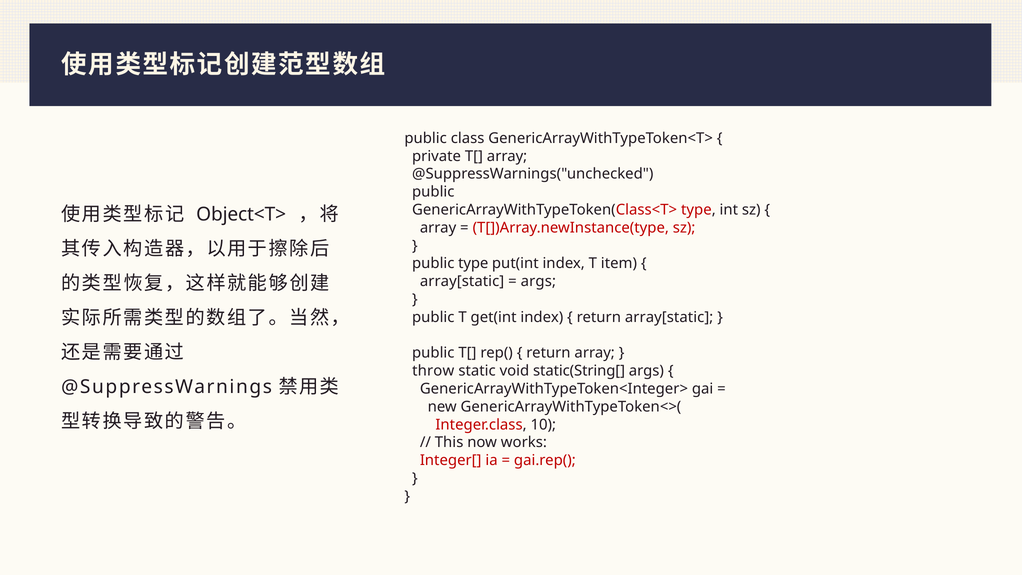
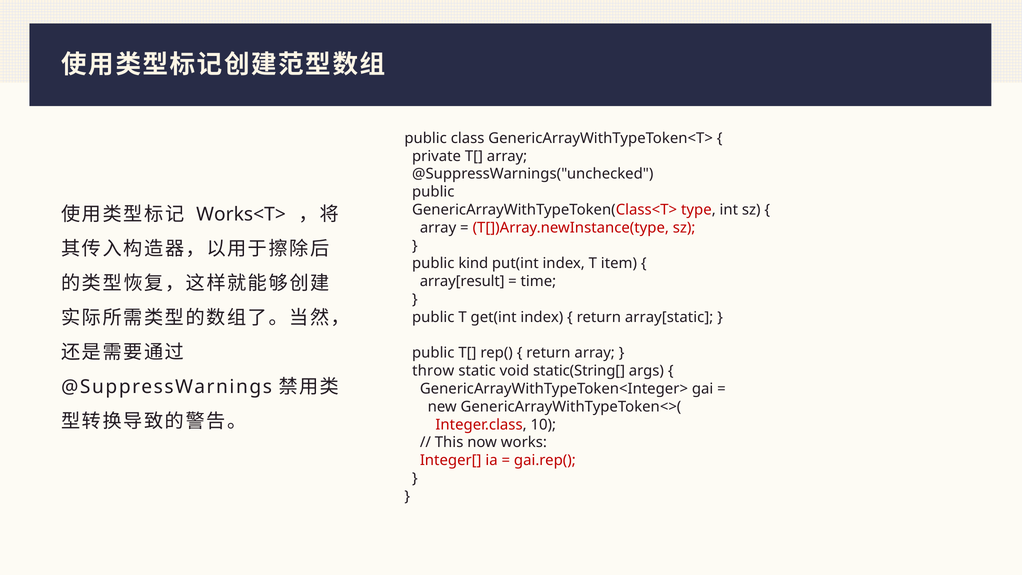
Object<T>: Object<T> -> Works<T> (241, 214)
public type: type -> kind (473, 263)
array[static: array[static -> array[result (462, 281)
args: args -> time (538, 281)
